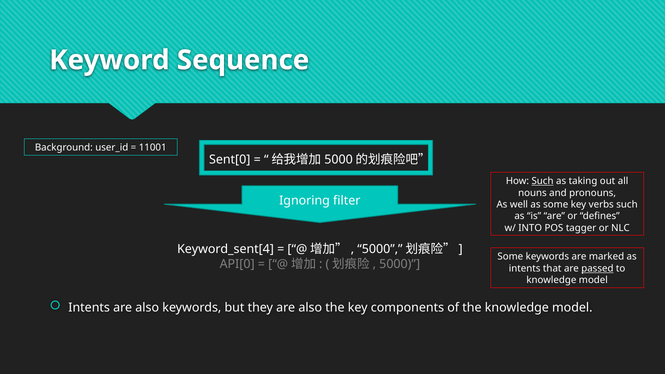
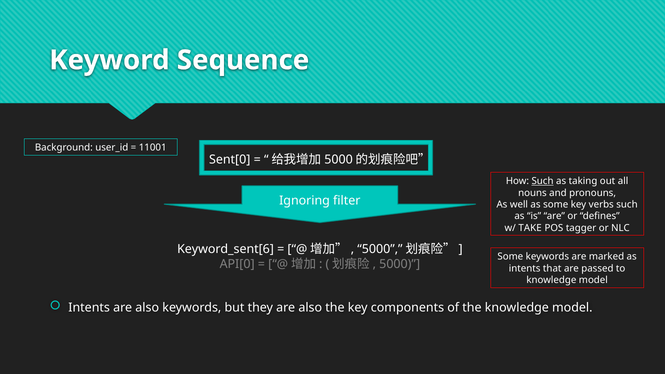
INTO: INTO -> TAKE (530, 228)
Keyword_sent[4: Keyword_sent[4 -> Keyword_sent[6 (226, 249)
passed underline: present -> none (597, 268)
